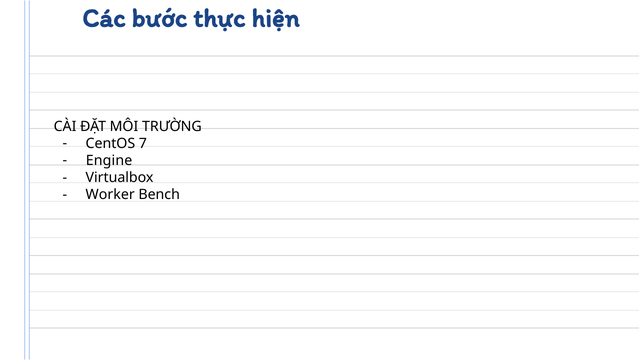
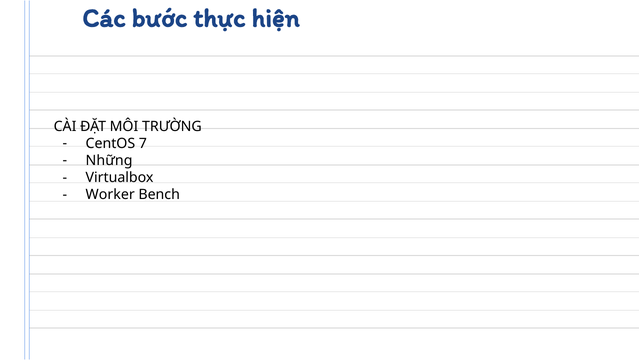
Engine: Engine -> Những (109, 160)
